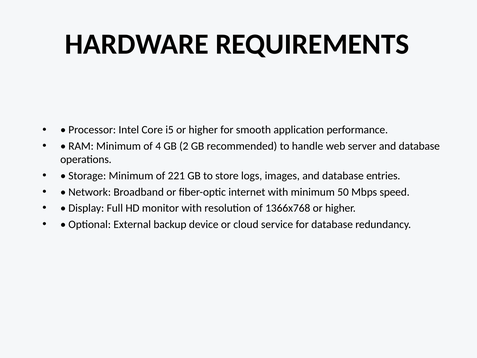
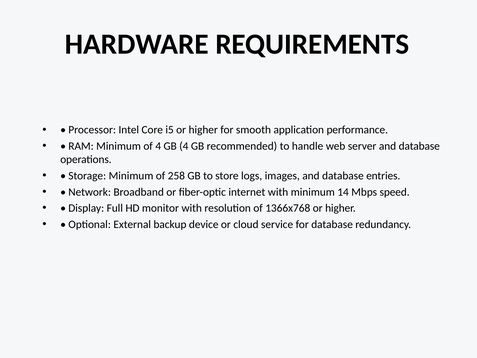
GB 2: 2 -> 4 (184, 146)
221: 221 -> 258 (176, 176)
50: 50 -> 14 (343, 192)
